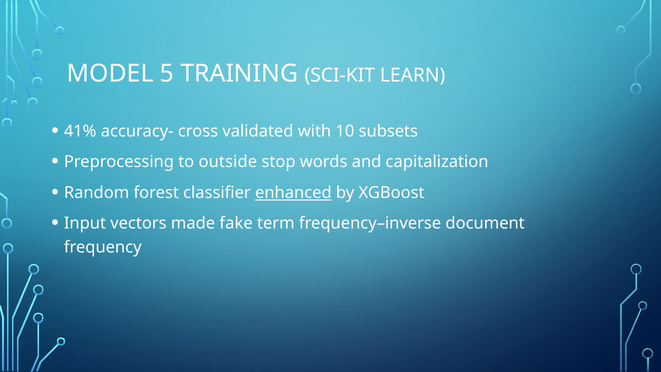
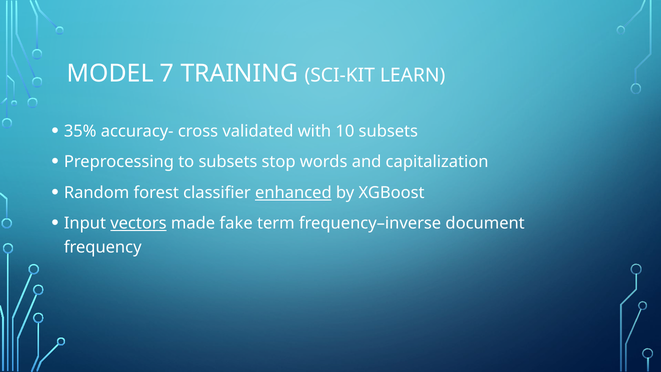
5: 5 -> 7 (167, 73)
41%: 41% -> 35% (80, 131)
to outside: outside -> subsets (228, 162)
vectors underline: none -> present (138, 223)
